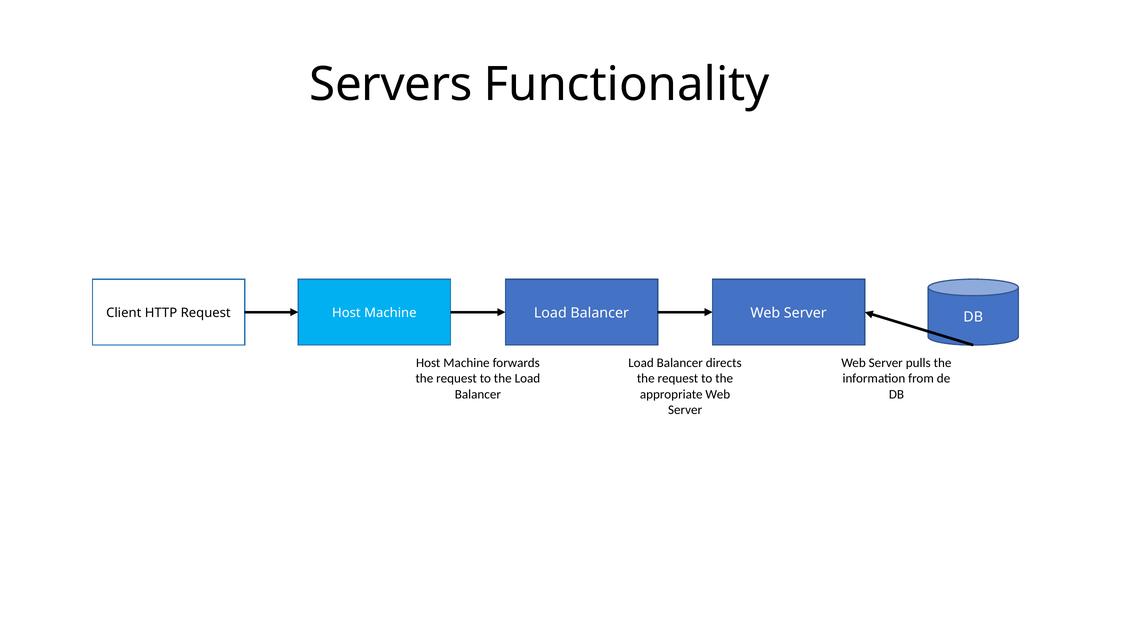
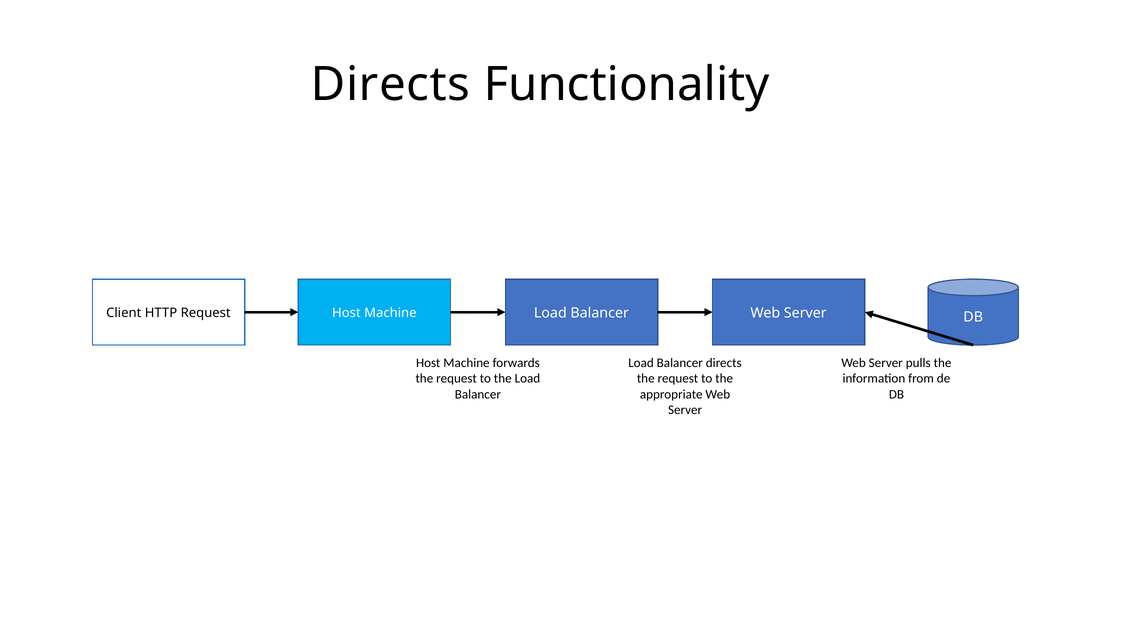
Servers: Servers -> Directs (390, 85)
